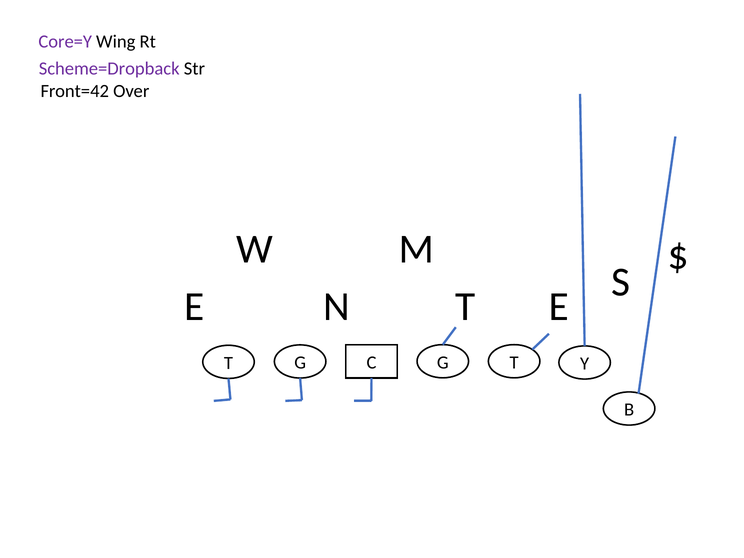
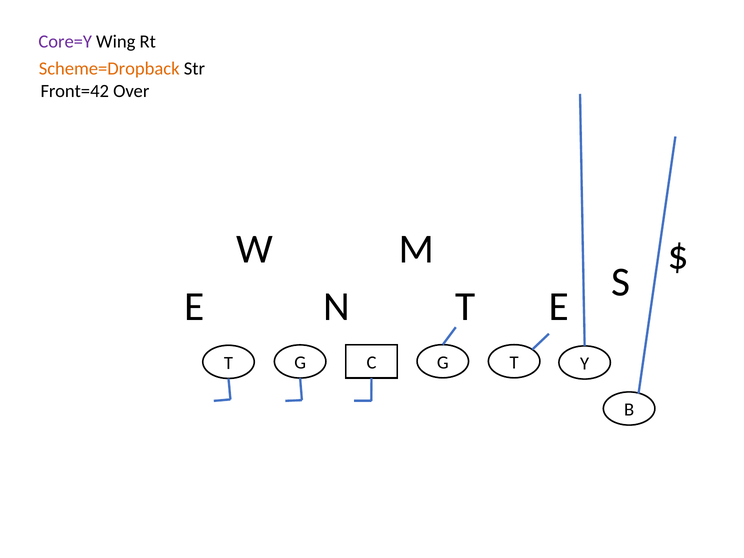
Scheme=Dropback colour: purple -> orange (109, 69)
